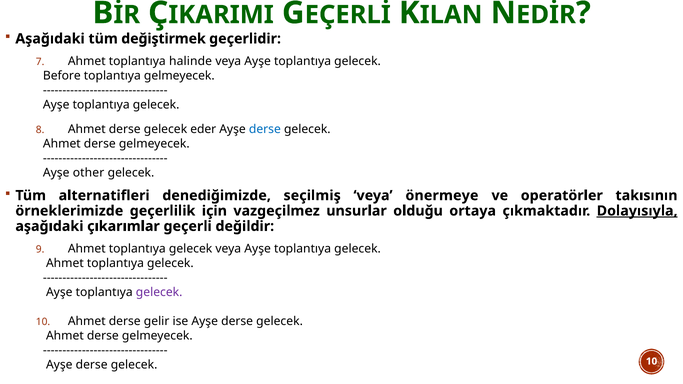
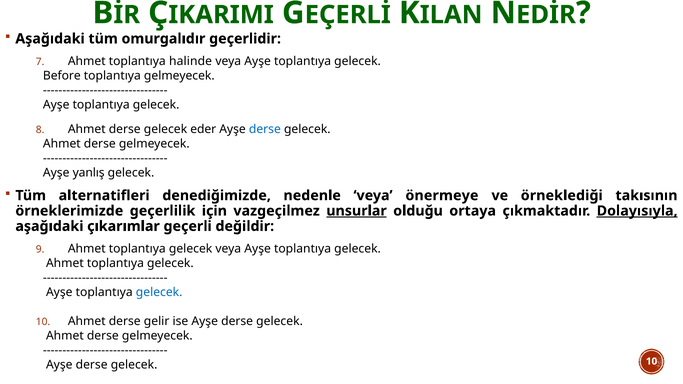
değiştirmek: değiştirmek -> omurgalıdır (163, 39)
other: other -> yanlış (89, 173)
seçilmiş: seçilmiş -> nedenle (312, 196)
operatörler: operatörler -> örneklediği (562, 196)
unsurlar underline: none -> present (357, 211)
gelecek colour: purple -> blue (159, 293)
